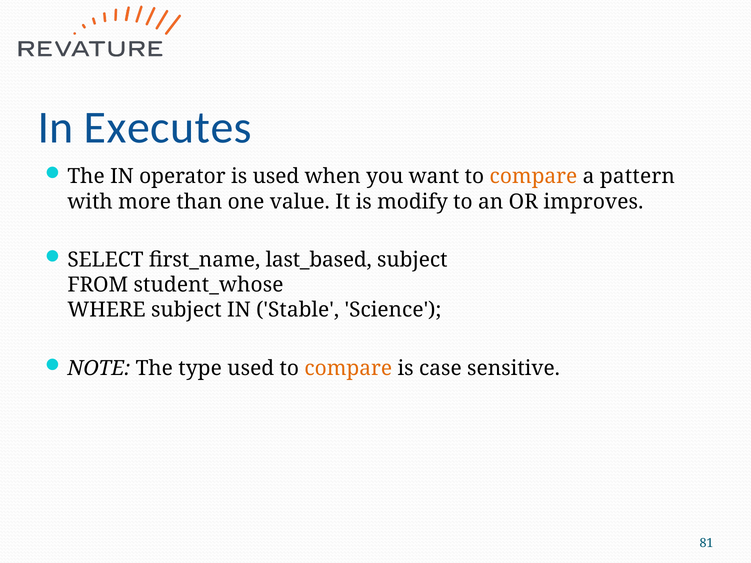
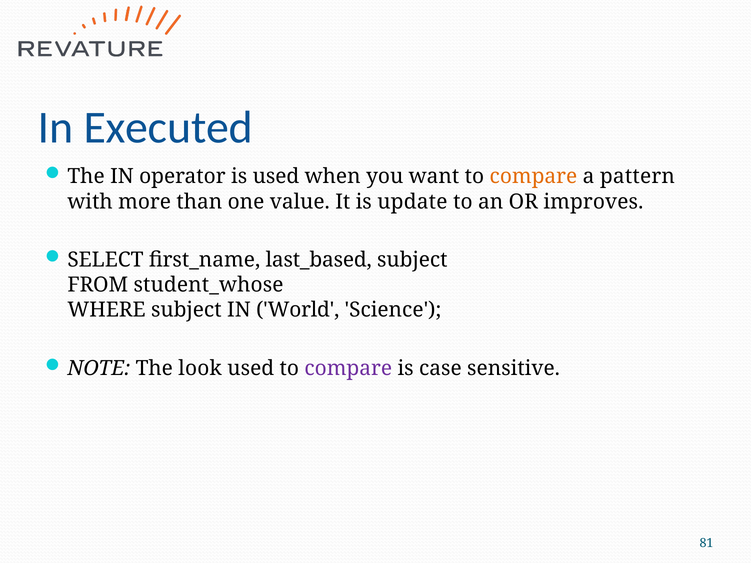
Executes: Executes -> Executed (168, 127)
modify: modify -> update (412, 202)
Stable: Stable -> World (298, 310)
type: type -> look (200, 369)
compare colour: orange -> purple (348, 369)
